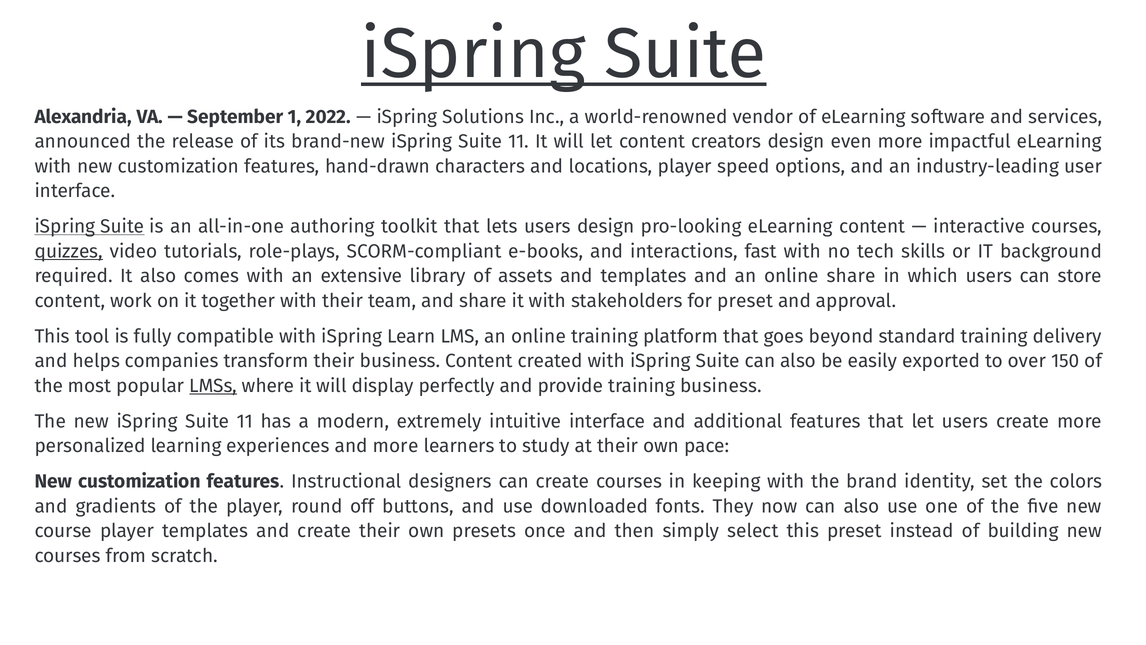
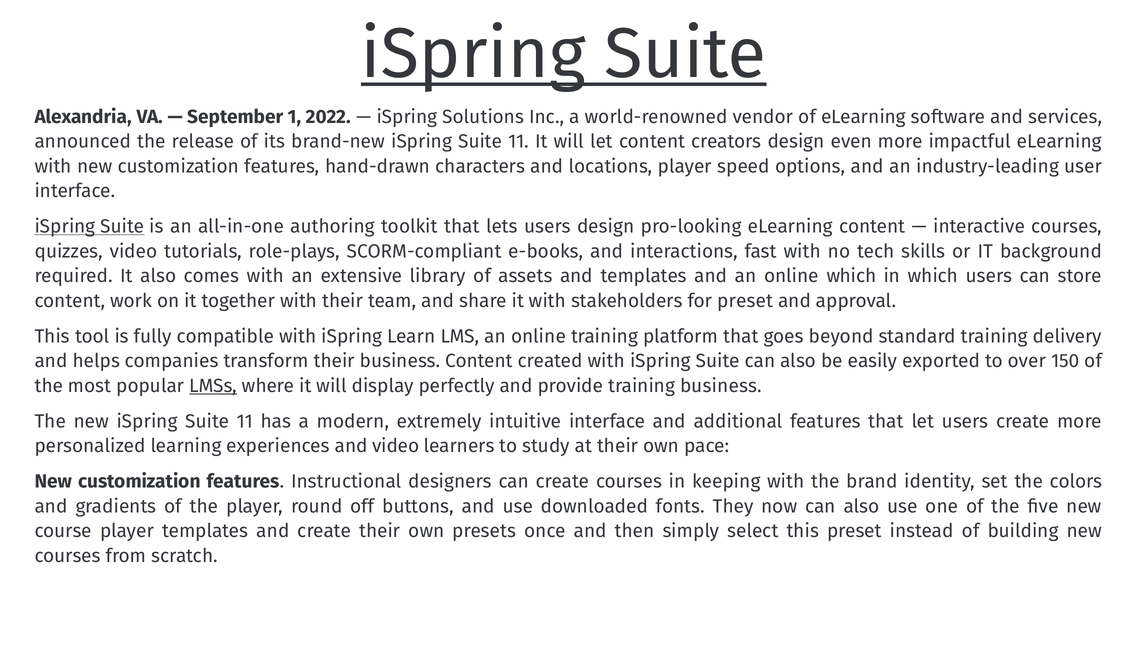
quizzes underline: present -> none (69, 251)
online share: share -> which (851, 276)
and more: more -> video (396, 446)
